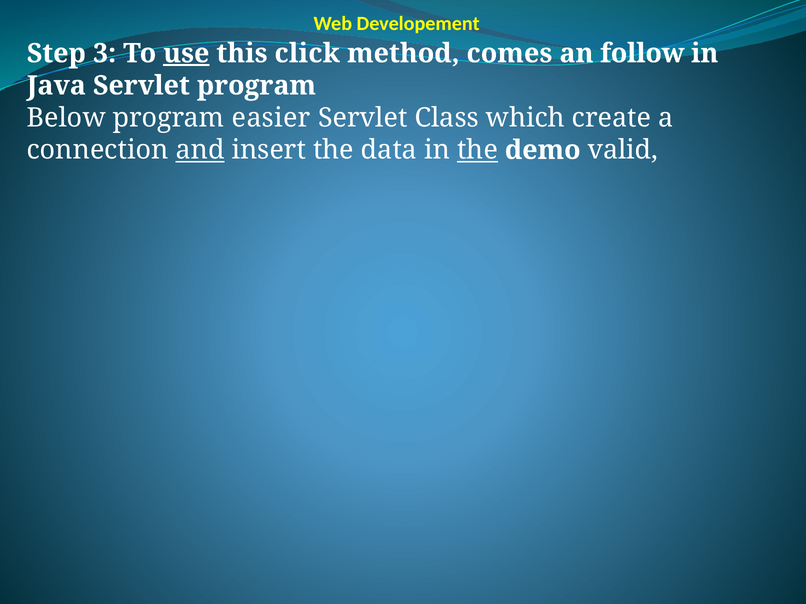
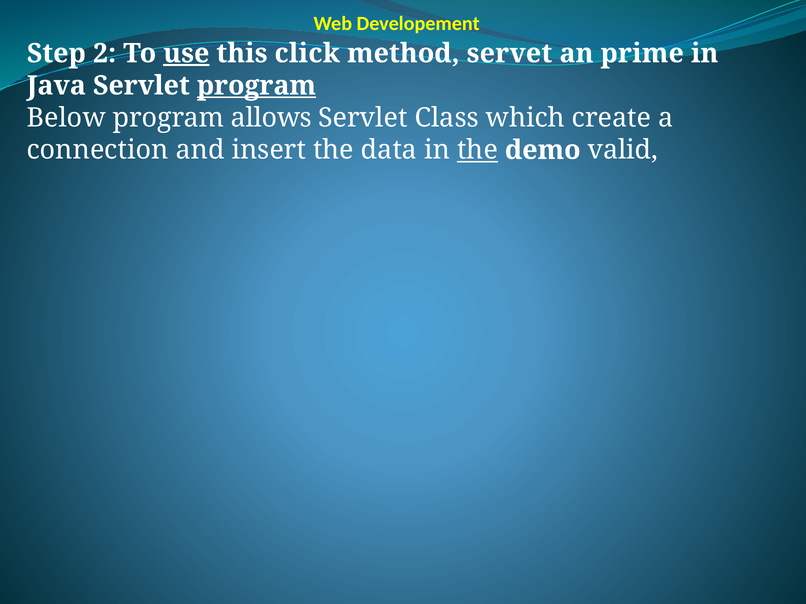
3: 3 -> 2 (105, 53)
comes: comes -> servet (509, 53)
follow: follow -> prime (642, 53)
program underline: none -> present (256, 86)
easier: easier -> allows (271, 118)
and underline: present -> none (200, 150)
